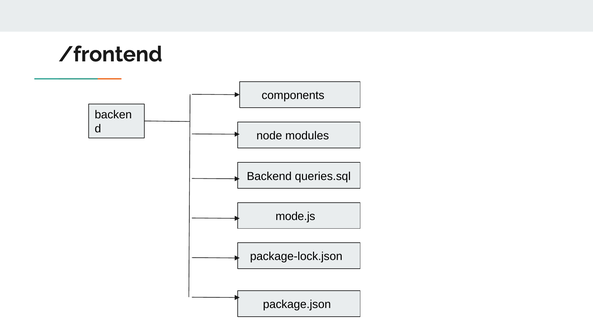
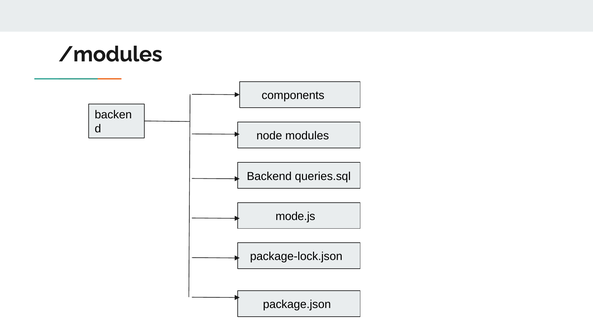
/frontend: /frontend -> /modules (110, 54)
